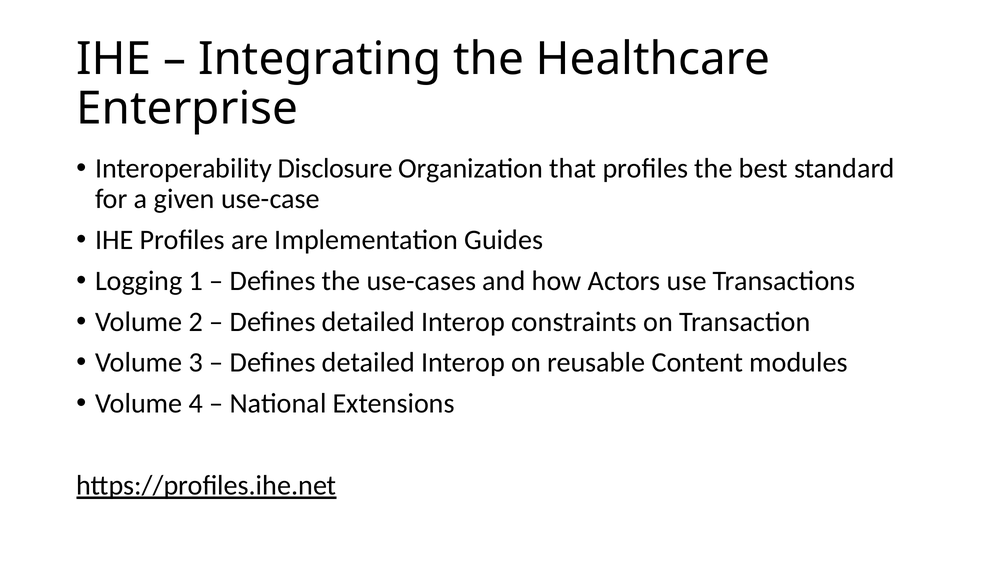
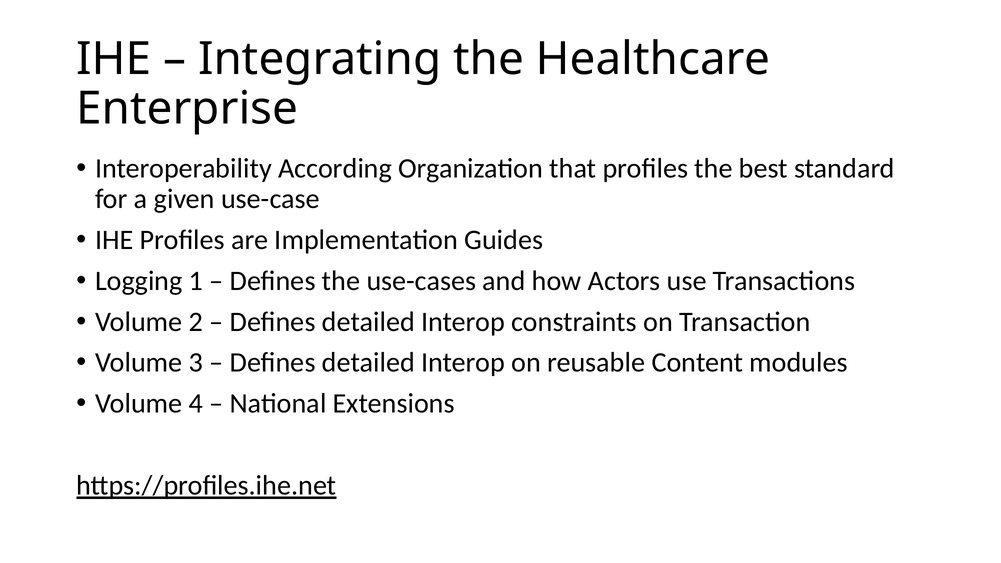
Disclosure: Disclosure -> According (335, 169)
